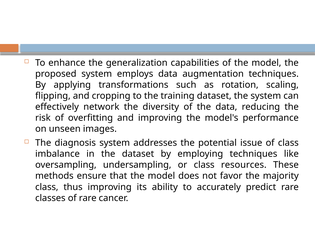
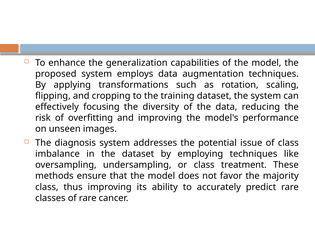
network: network -> focusing (101, 107)
resources: resources -> treatment (244, 165)
